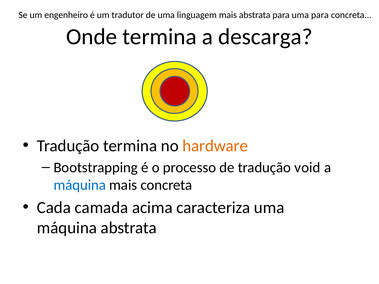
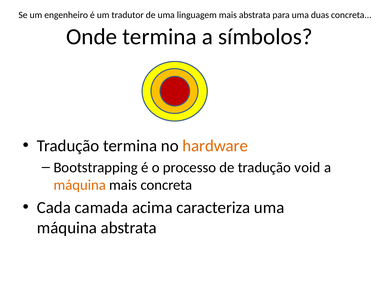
uma para: para -> duas (320, 15)
descarga: descarga -> símbolos (265, 37)
máquina colour: blue -> orange (80, 185)
